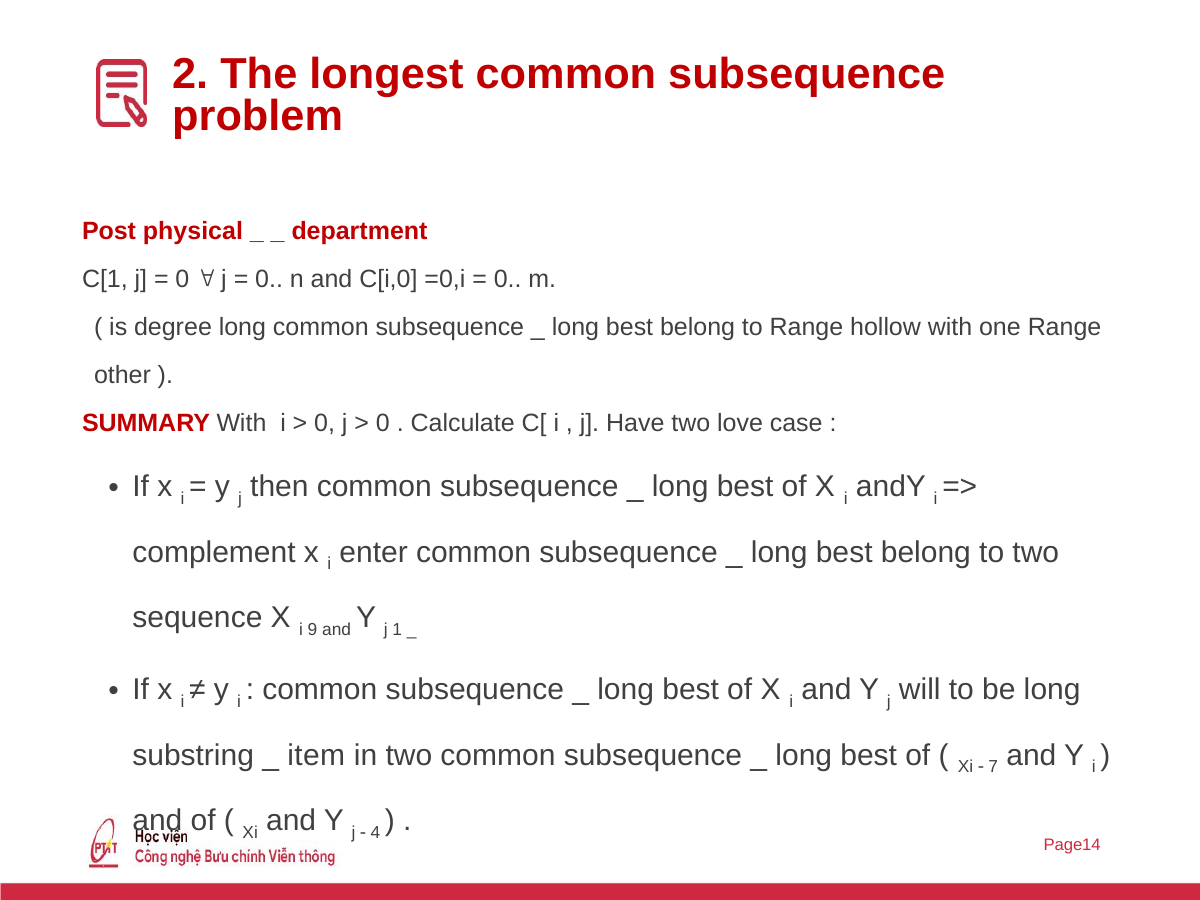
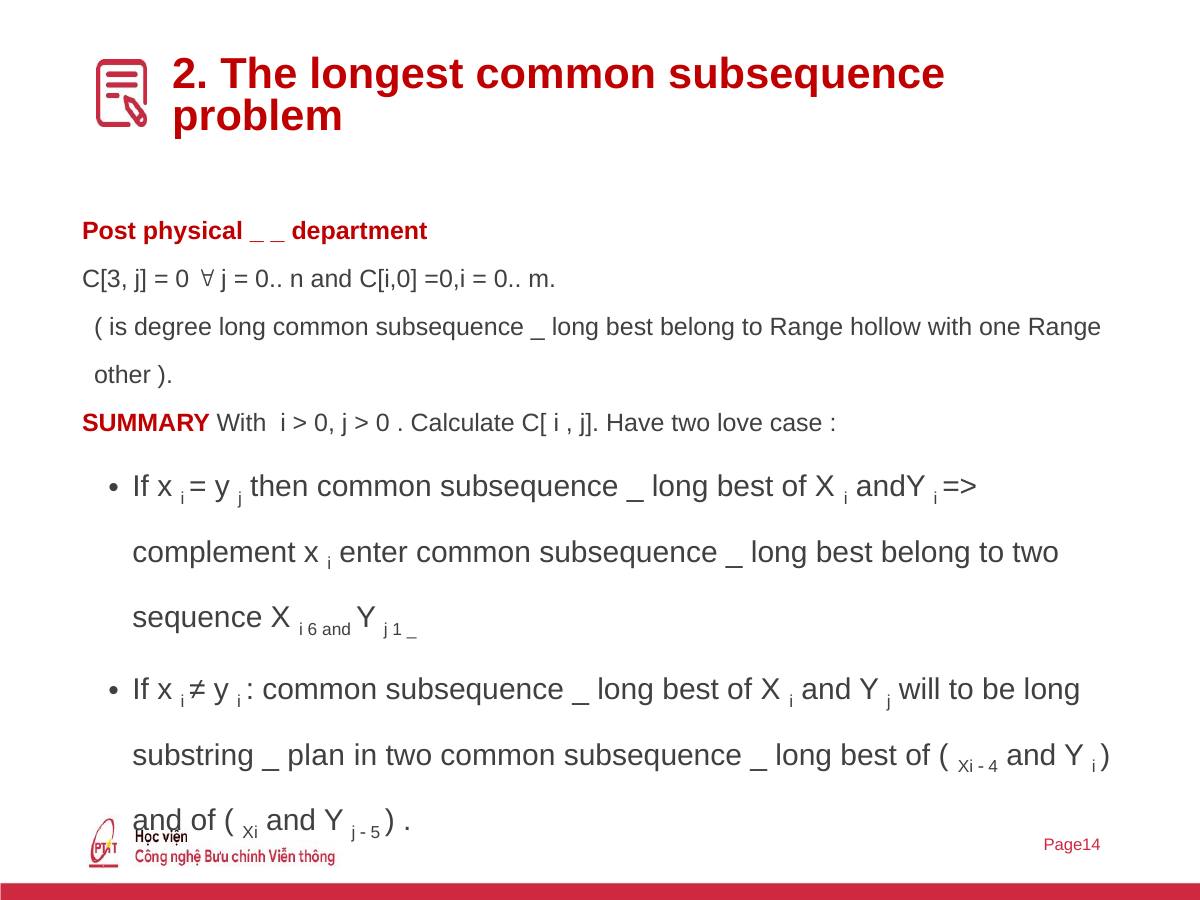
C[1: C[1 -> C[3 (105, 279)
9: 9 -> 6 (312, 630)
item: item -> plan (316, 755)
7: 7 -> 4 (993, 767)
4: 4 -> 5 (375, 832)
